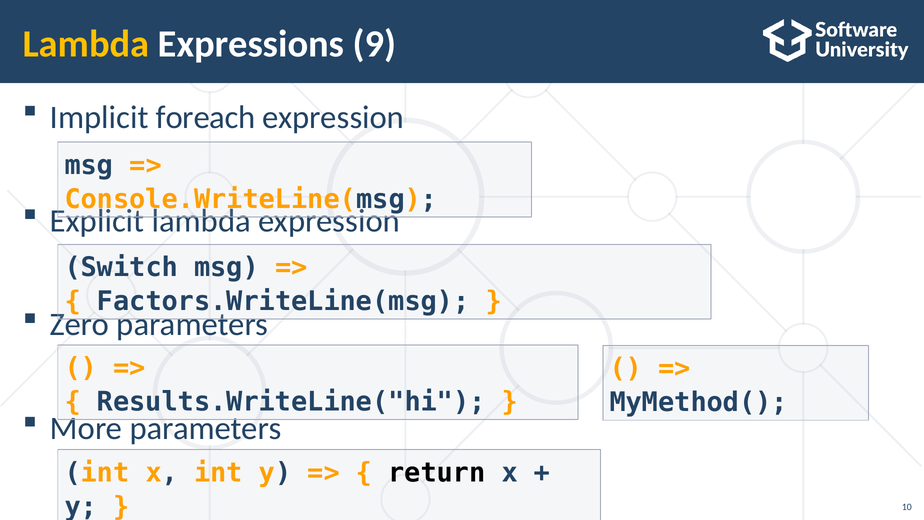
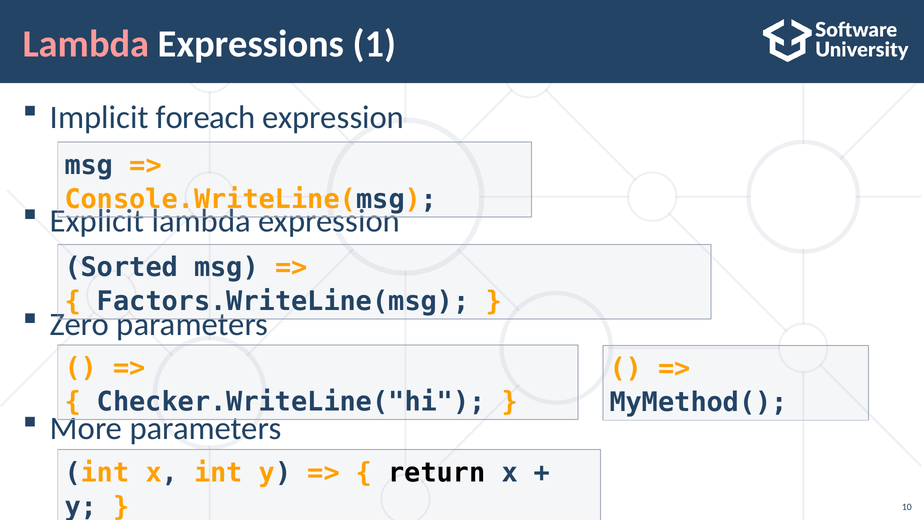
Lambda colour: yellow -> pink (86, 44)
9: 9 -> 1 (375, 44)
Switch: Switch -> Sorted (121, 267)
Results.WriteLine("hi: Results.WriteLine("hi -> Checker.WriteLine("hi (291, 402)
